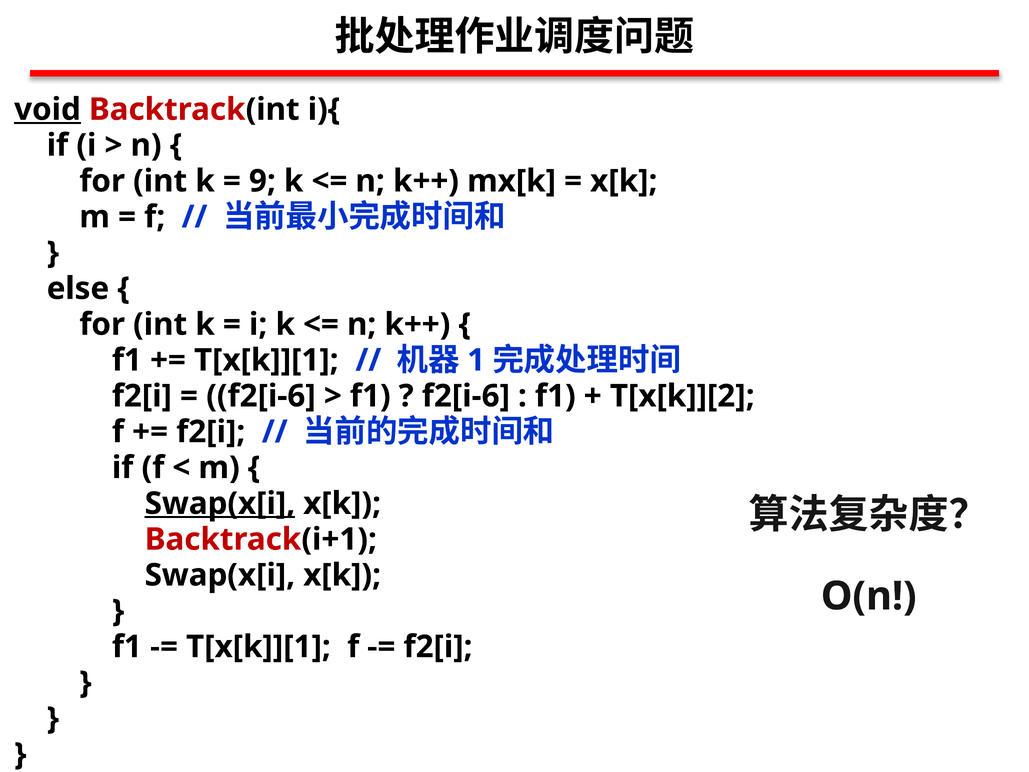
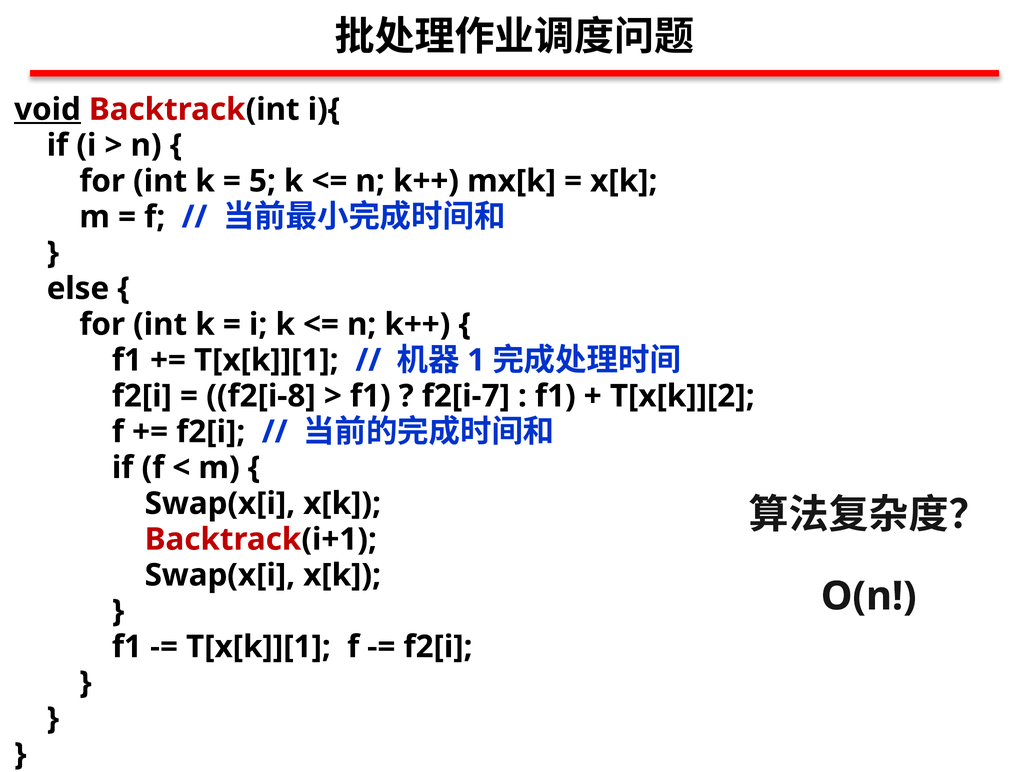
9: 9 -> 5 (262, 181)
f2[i-6: f2[i-6 -> f2[i-8 (261, 396)
f2[i-6: f2[i-6 -> f2[i-7 (466, 396)
Swap(x[i underline: present -> none (220, 503)
